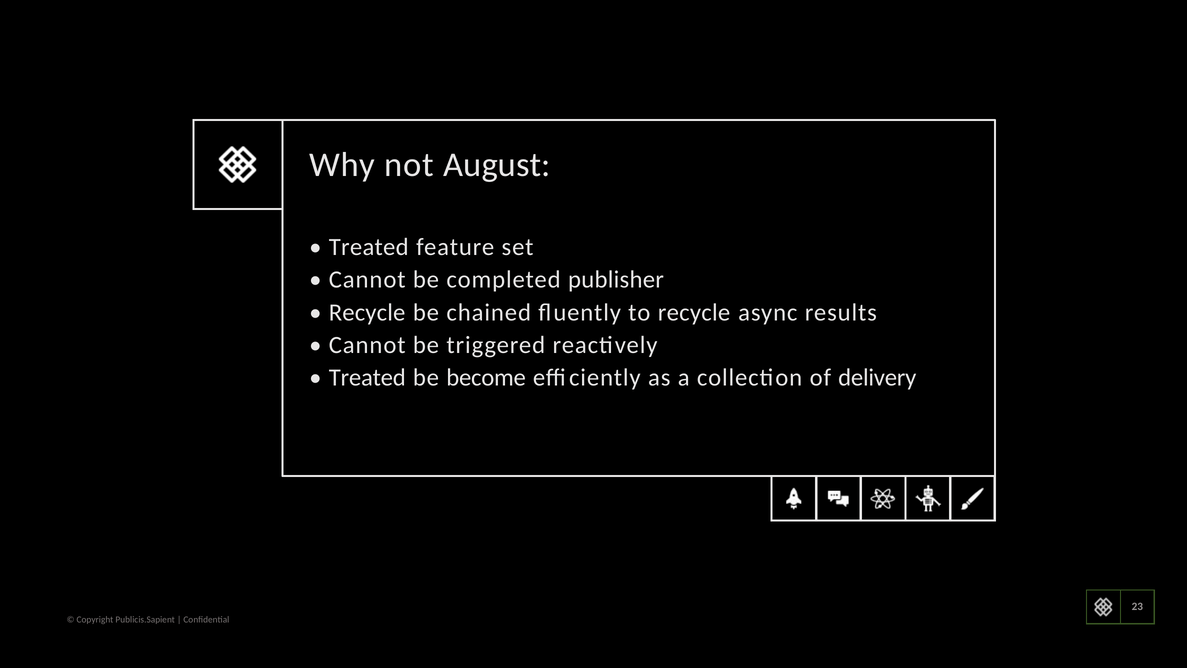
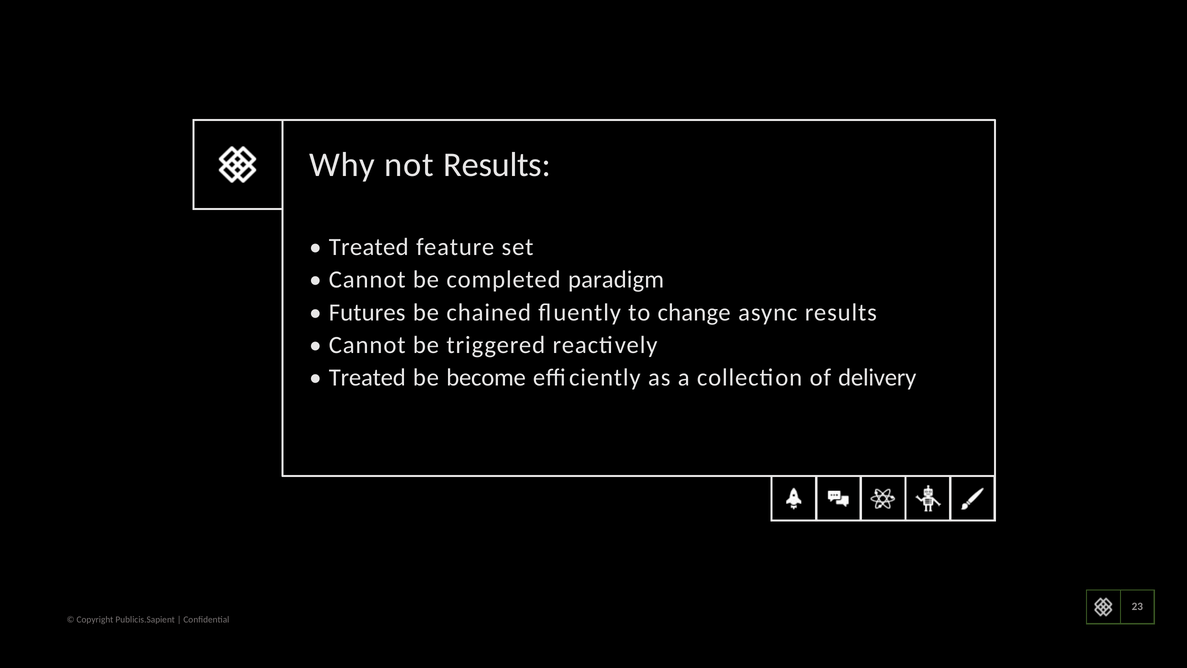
not August: August -> Results (497, 165)
publisher: publisher -> paradigm (616, 280)
Recycle: Recycle -> Futures (367, 312)
to recycle: recycle -> change (694, 312)
